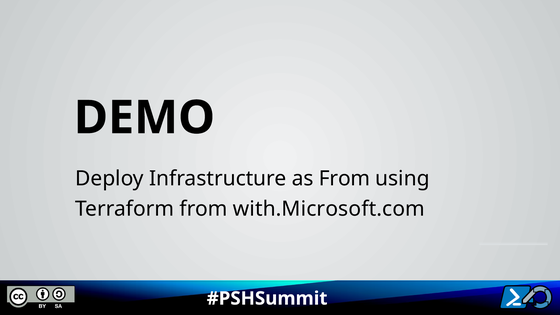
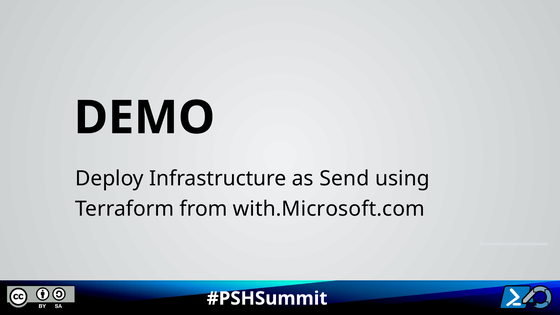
as From: From -> Send (344, 179)
